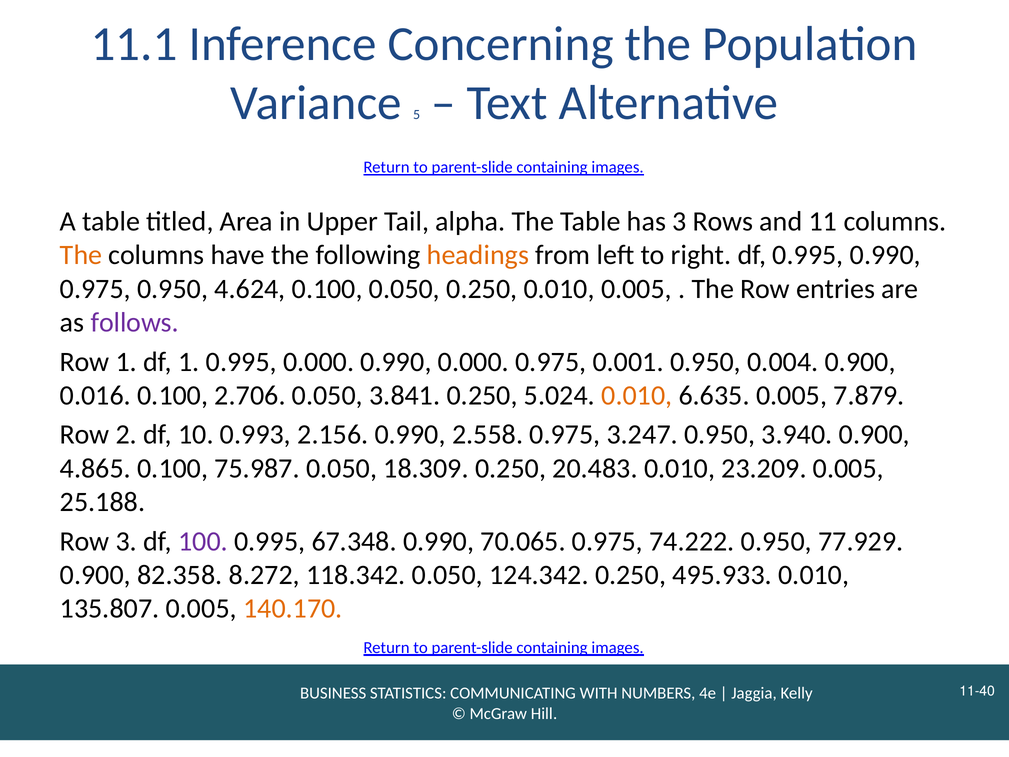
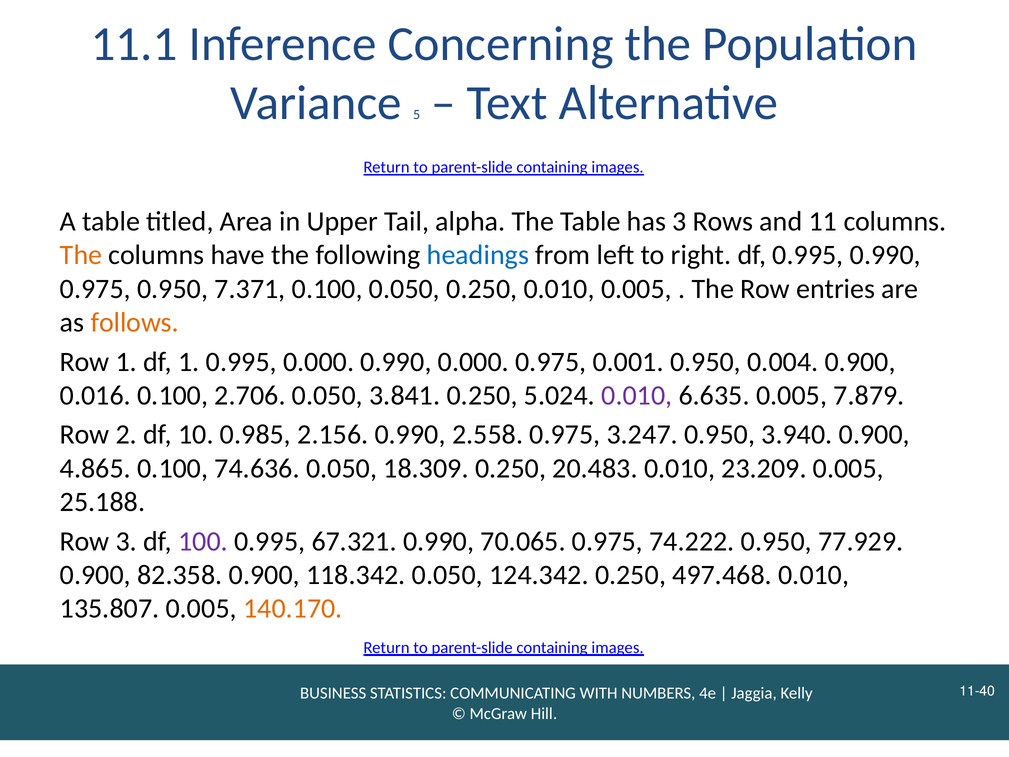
headings colour: orange -> blue (478, 255)
4.624: 4.624 -> 7.371 (250, 289)
follows colour: purple -> orange (135, 322)
0.010 colour: orange -> purple (637, 395)
0.993: 0.993 -> 0.985 (255, 435)
75.987: 75.987 -> 74.636 (257, 468)
67.348: 67.348 -> 67.321 (354, 541)
82.358 8.272: 8.272 -> 0.900 (264, 575)
495.933: 495.933 -> 497.468 (722, 575)
